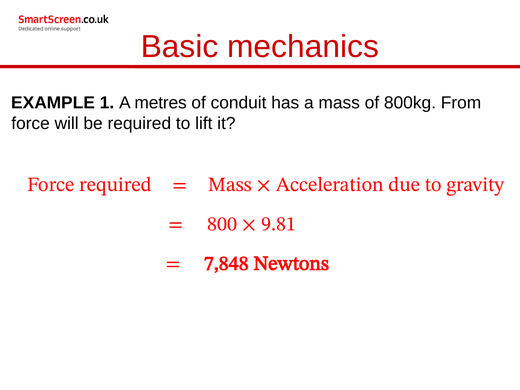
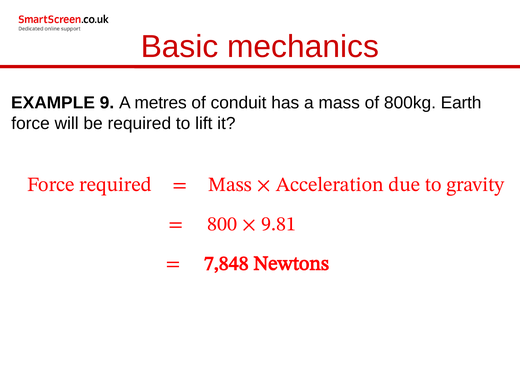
1: 1 -> 9 (107, 103)
From: From -> Earth (461, 103)
